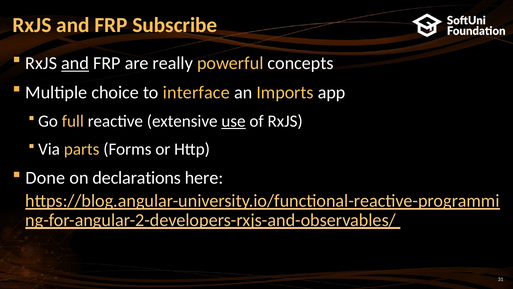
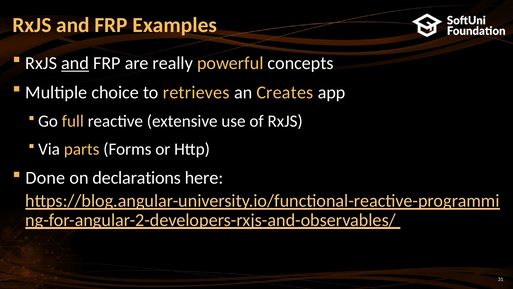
Subscribe: Subscribe -> Examples (175, 25)
interface: interface -> retrieves (196, 93)
Imports: Imports -> Creates (285, 93)
use underline: present -> none (233, 121)
